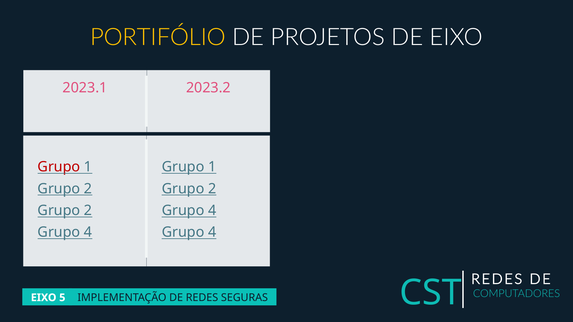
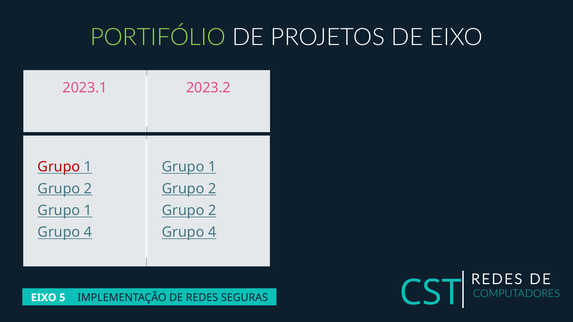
PORTIFÓLIO colour: yellow -> light green (158, 37)
2: 2 -> 1 (88, 211)
4: 4 -> 2 (212, 211)
